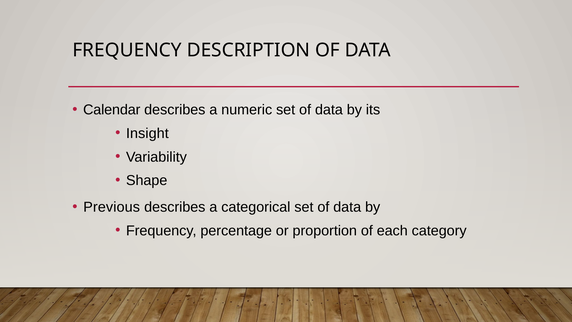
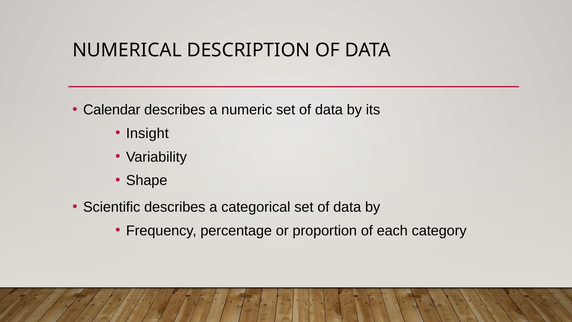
FREQUENCY: FREQUENCY -> NUMERICAL (127, 50)
Previous: Previous -> Scientific (112, 207)
